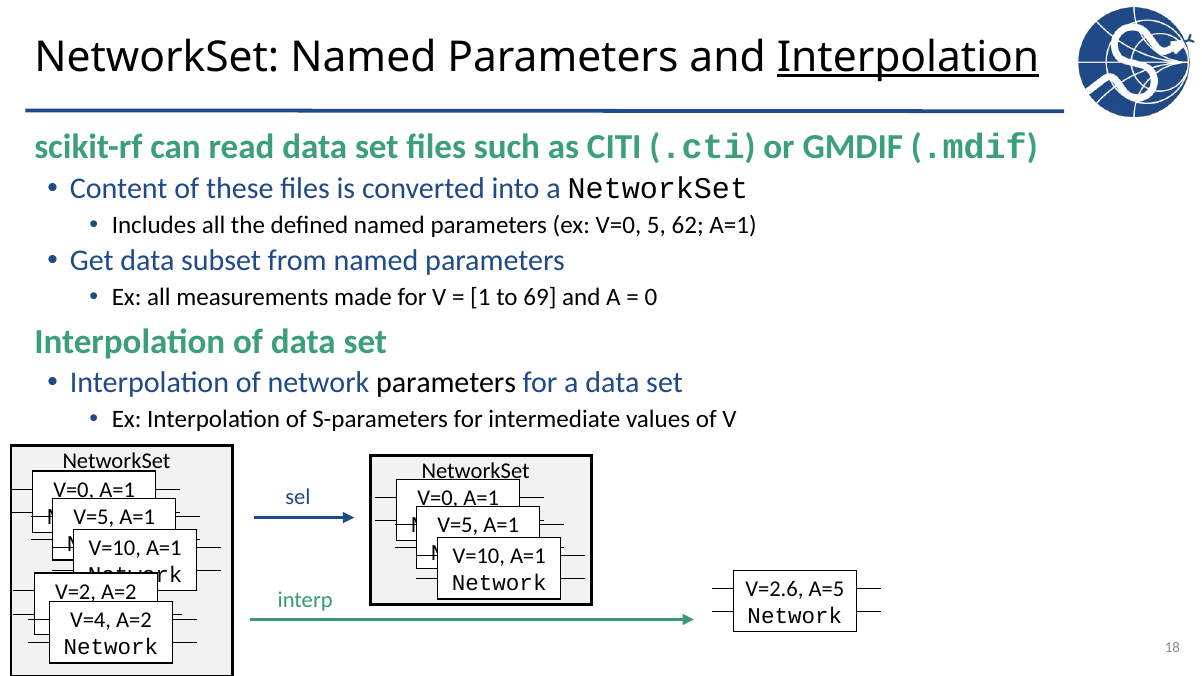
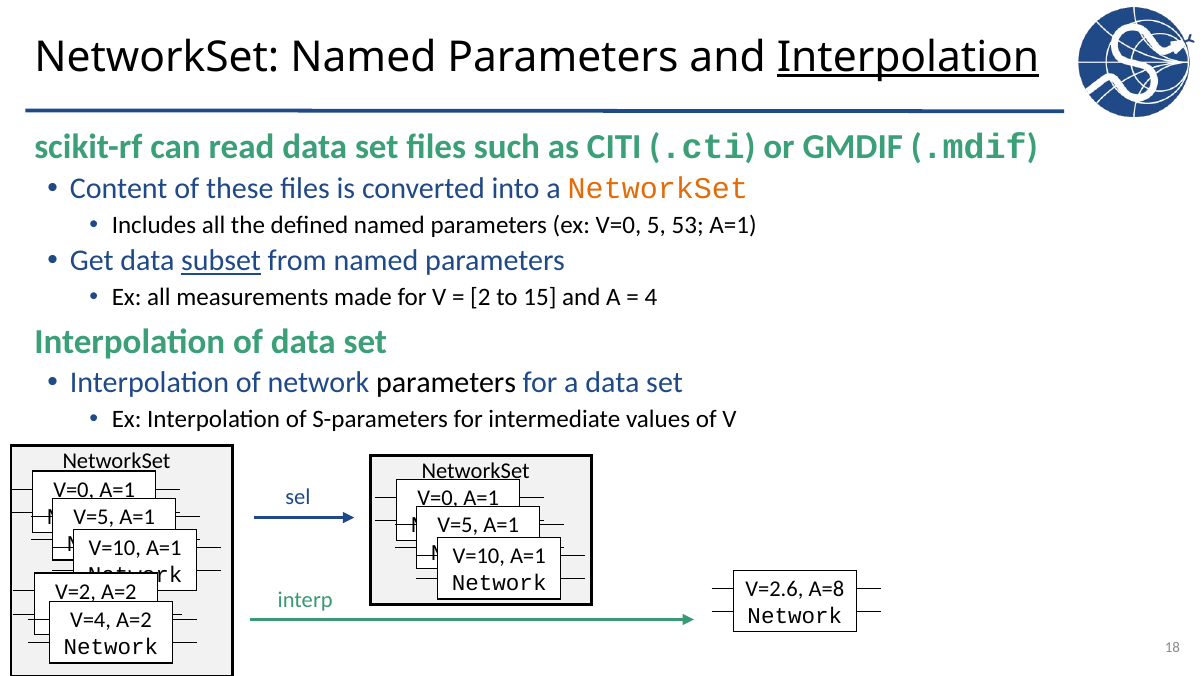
NetworkSet colour: black -> orange (658, 189)
62: 62 -> 53 (688, 225)
subset underline: none -> present (221, 261)
1: 1 -> 2 (480, 297)
69: 69 -> 15 (540, 297)
0: 0 -> 4 (651, 297)
A=5: A=5 -> A=8 (826, 589)
